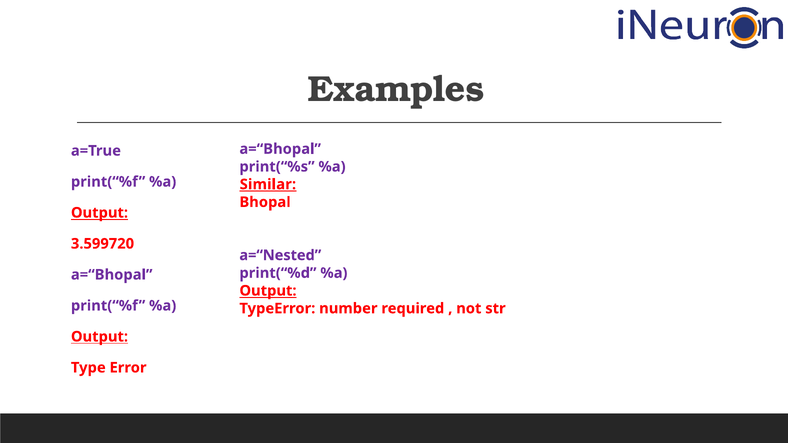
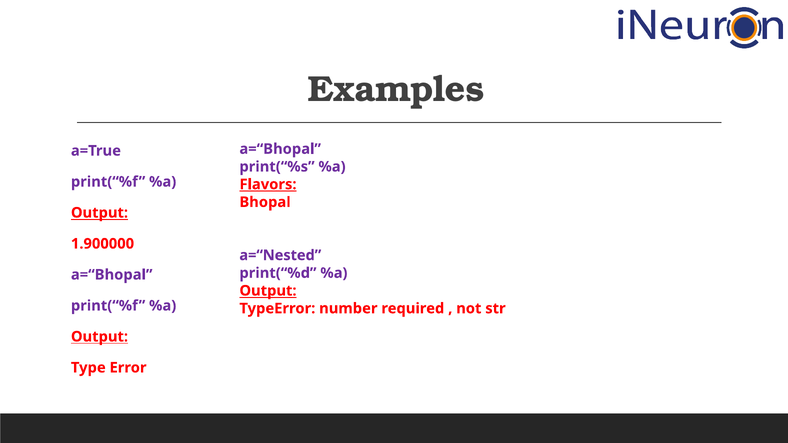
Similar: Similar -> Flavors (268, 184)
3.599720: 3.599720 -> 1.900000 (103, 244)
